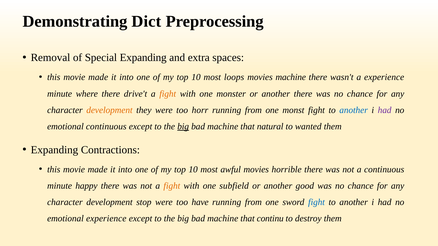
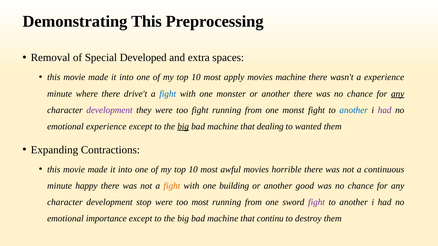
Demonstrating Dict: Dict -> This (146, 21)
Special Expanding: Expanding -> Developed (143, 58)
loops: loops -> apply (234, 77)
fight colour: orange -> blue (168, 94)
any underline: none -> present (398, 94)
development colour: orange -> purple (109, 110)
too horr: horr -> fight (200, 110)
emotional continuous: continuous -> experience (106, 127)
natural: natural -> dealing (270, 127)
subfield: subfield -> building (234, 186)
too have: have -> most (200, 203)
fight colour: blue -> purple (316, 203)
emotional experience: experience -> importance (106, 219)
